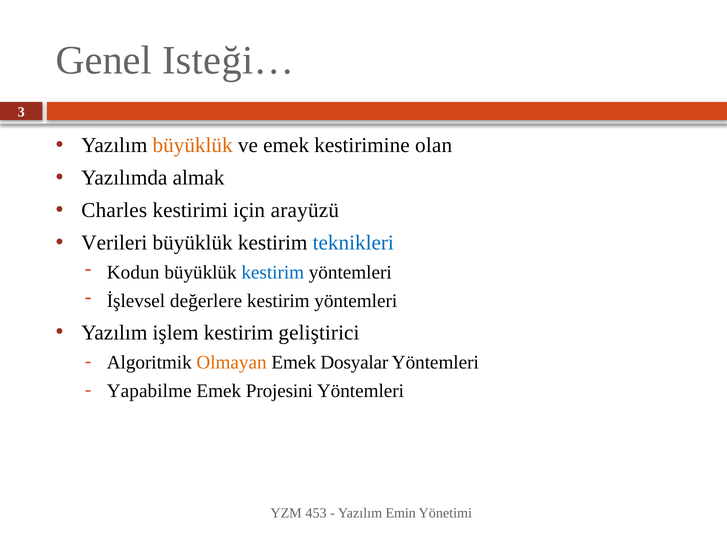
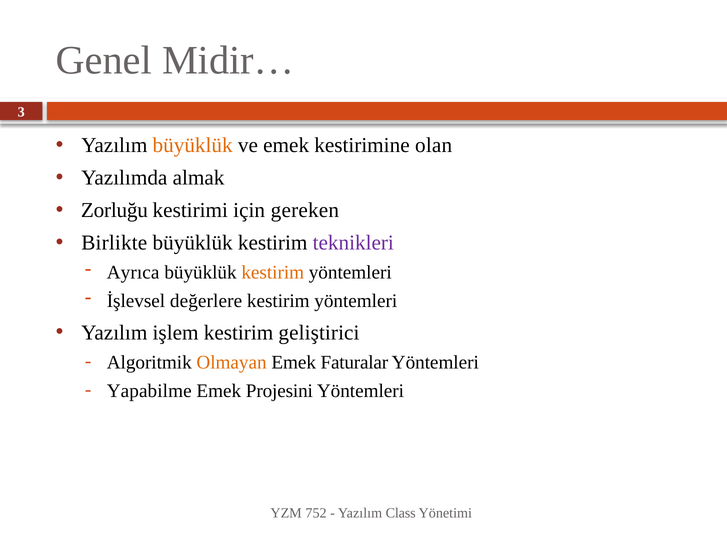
Isteği…: Isteği… -> Midir… (228, 60)
Charles: Charles -> Zorluğu (114, 210)
arayüzü: arayüzü -> gereken (305, 210)
Verileri: Verileri -> Birlikte (114, 243)
teknikleri colour: blue -> purple (353, 243)
Kodun: Kodun -> Ayrıca (133, 272)
kestirim colour: blue -> orange (273, 272)
Dosyalar: Dosyalar -> Faturalar (354, 362)
453: 453 -> 752 (316, 512)
Emin: Emin -> Class (401, 512)
